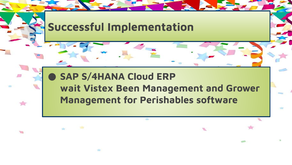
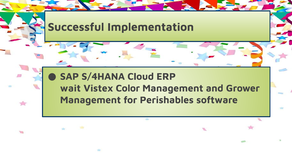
Been: Been -> Color (128, 88)
